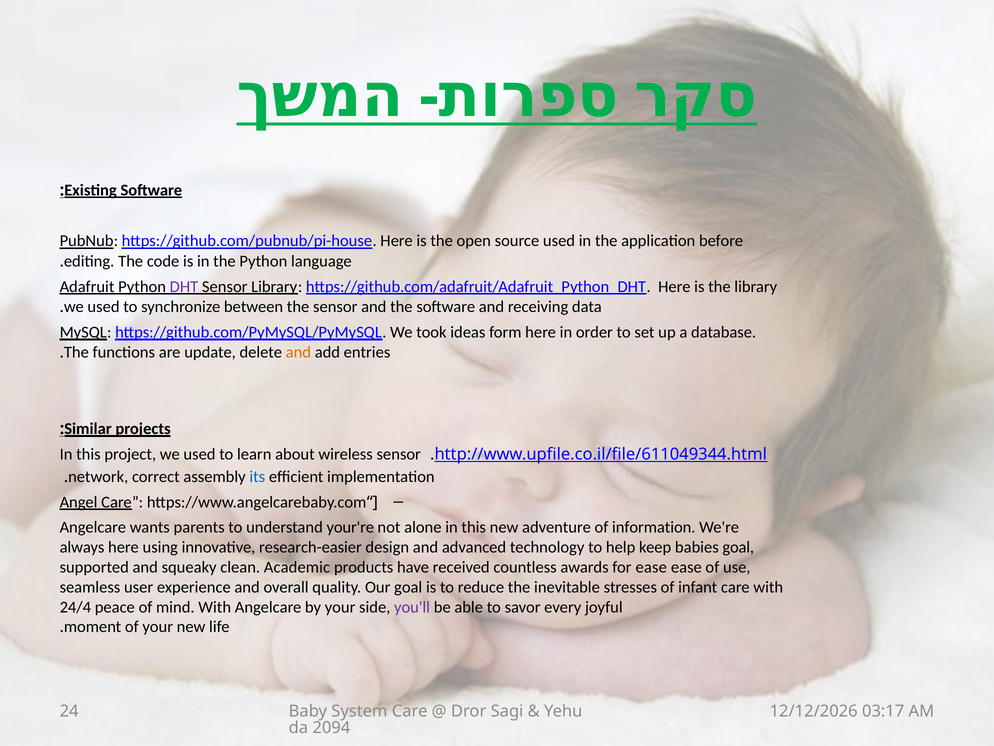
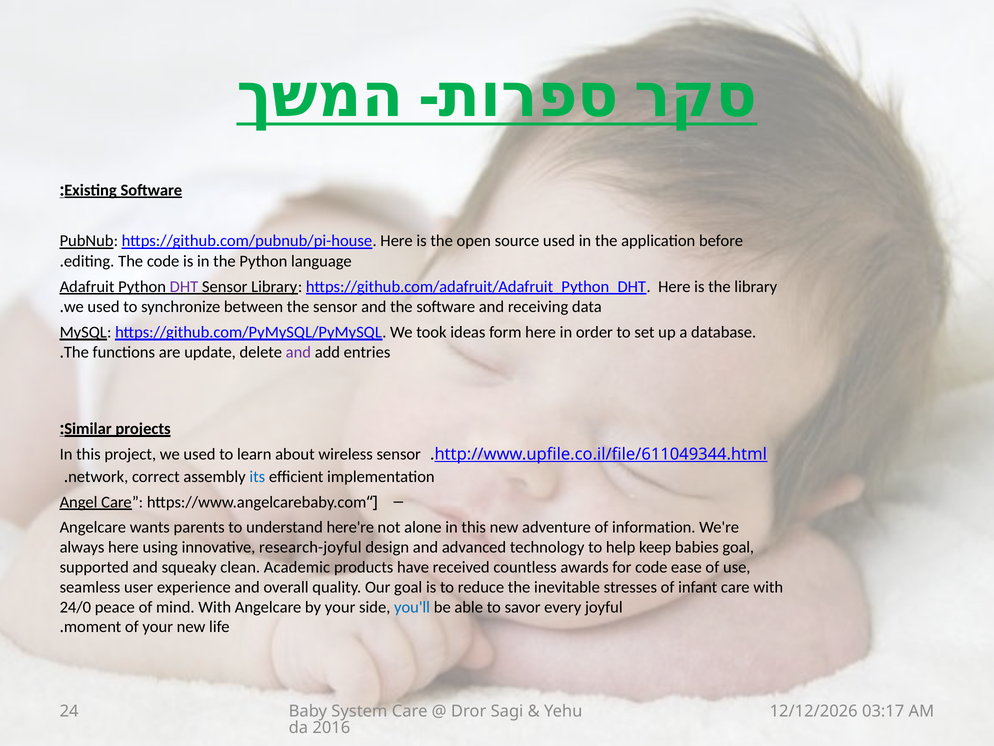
and colour: orange -> purple (298, 352)
your're: your're -> here're (350, 527)
research-easier: research-easier -> research-joyful (310, 547)
for ease: ease -> code (651, 567)
24/4: 24/4 -> 24/0 (75, 607)
you'll colour: purple -> blue (412, 607)
2094: 2094 -> 2016 (331, 727)
